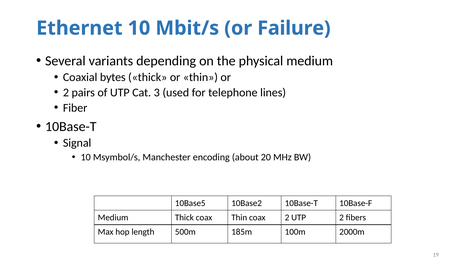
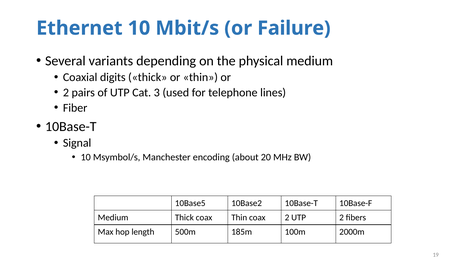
bytes: bytes -> digits (113, 77)
